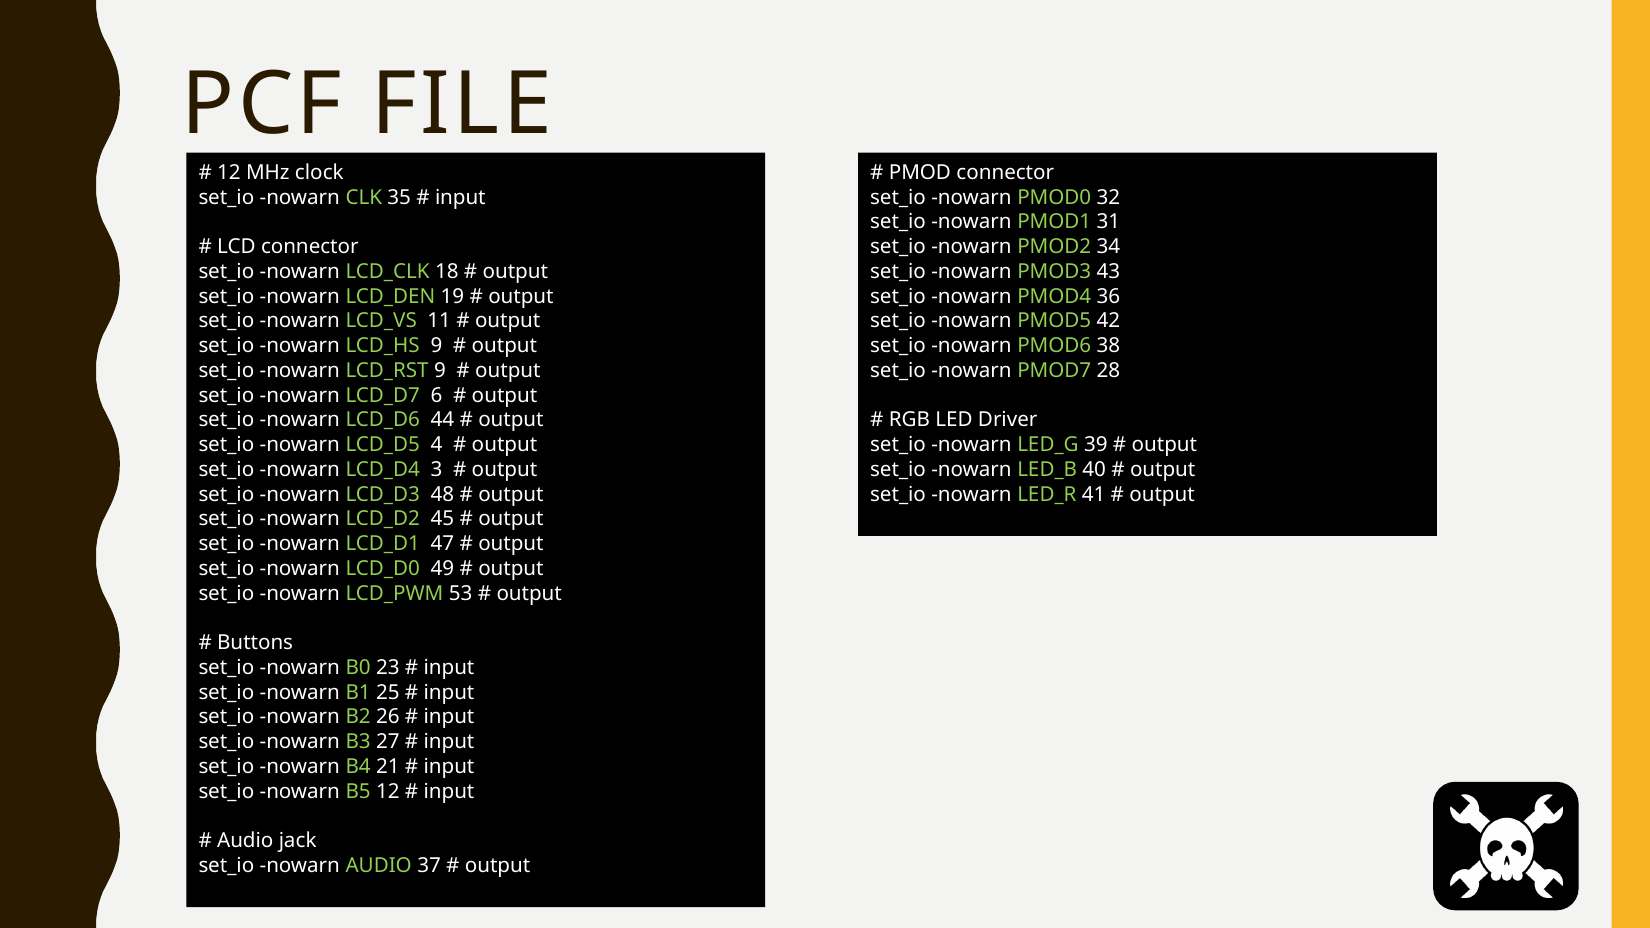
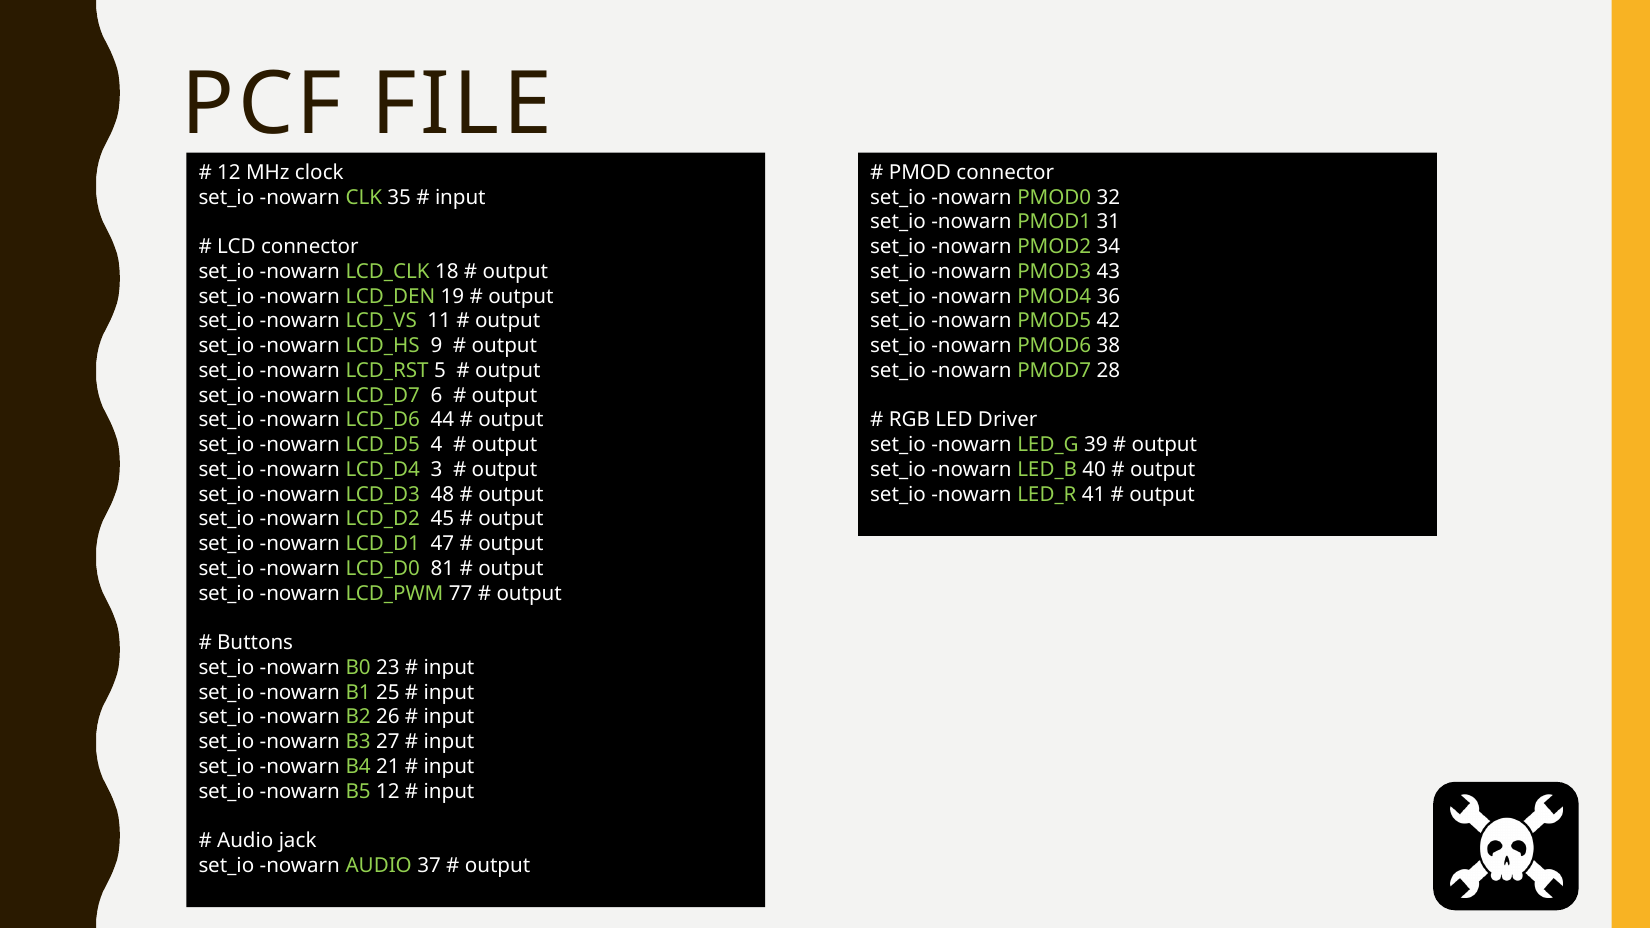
LCD_RST 9: 9 -> 5 (440, 371)
49: 49 -> 81 (443, 569)
53: 53 -> 77 (461, 593)
